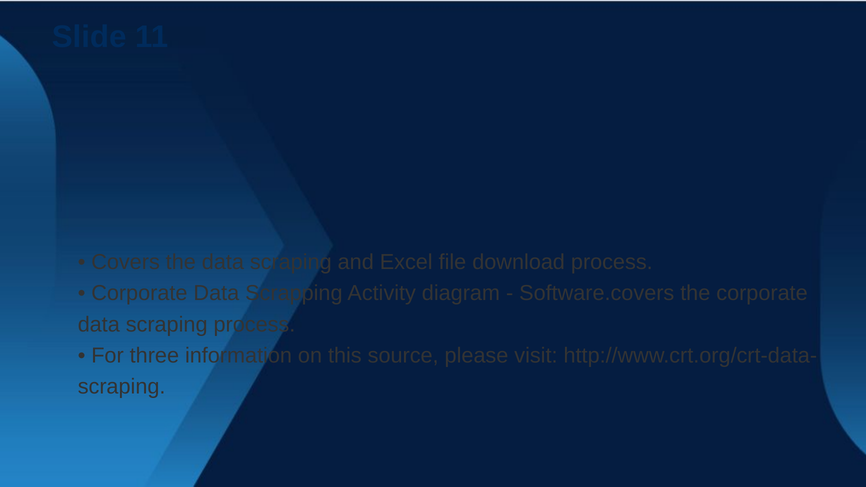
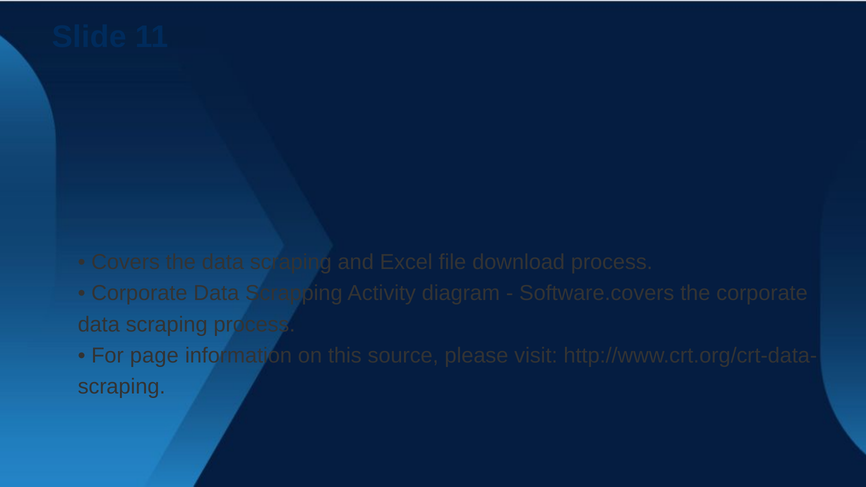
three: three -> page (154, 356)
